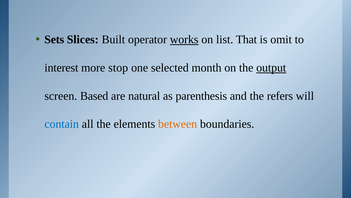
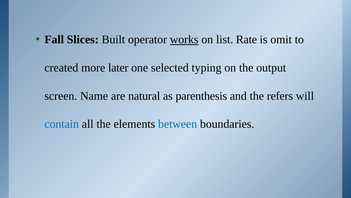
Sets: Sets -> Fall (54, 39)
That: That -> Rate (246, 39)
interest: interest -> created (61, 68)
stop: stop -> later (118, 68)
month: month -> typing (207, 68)
output underline: present -> none (271, 68)
Based: Based -> Name (94, 96)
between colour: orange -> blue (178, 124)
